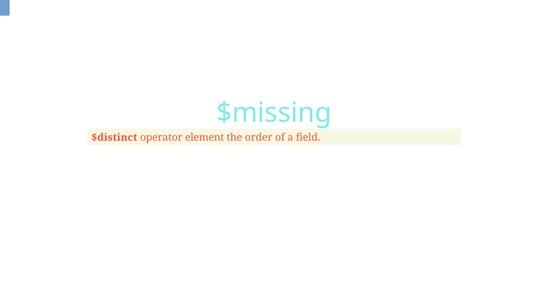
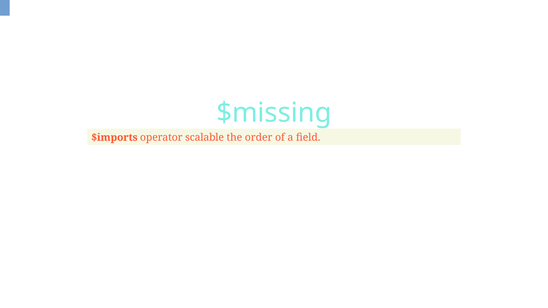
$distinct: $distinct -> $imports (114, 138)
element: element -> scalable (205, 138)
